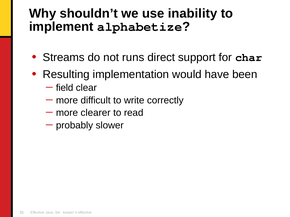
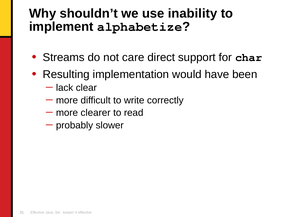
runs: runs -> care (133, 57)
field: field -> lack (65, 88)
